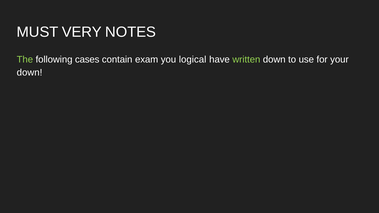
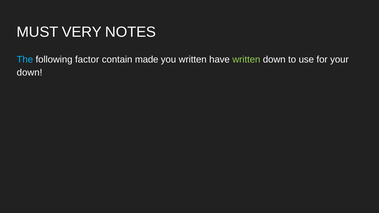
The colour: light green -> light blue (25, 60)
cases: cases -> factor (87, 60)
exam: exam -> made (147, 60)
you logical: logical -> written (193, 60)
